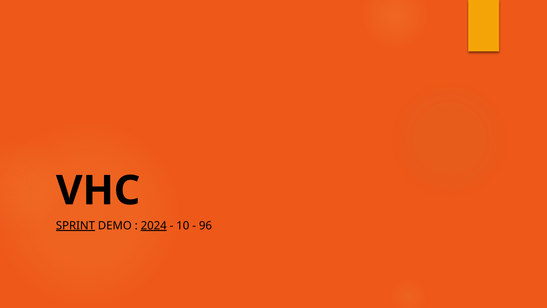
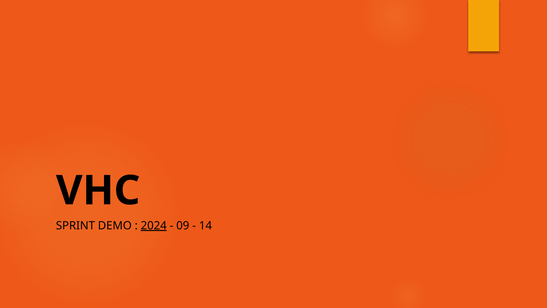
SPRINT underline: present -> none (75, 225)
10: 10 -> 09 (183, 225)
96: 96 -> 14 (205, 225)
